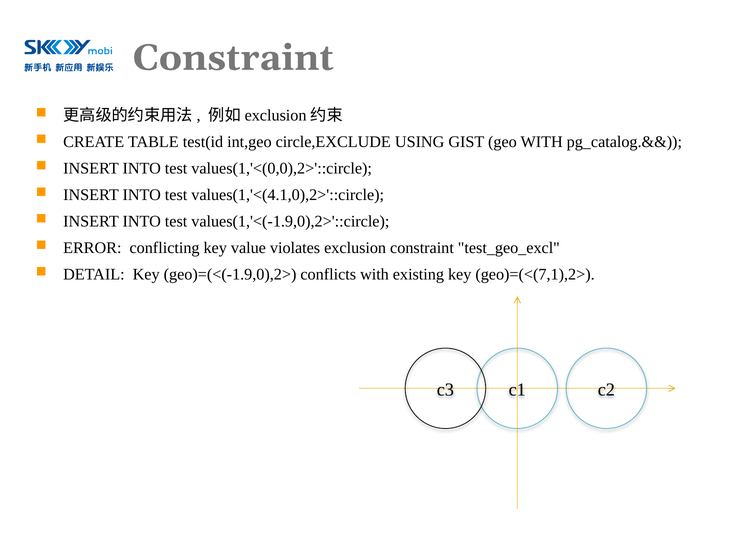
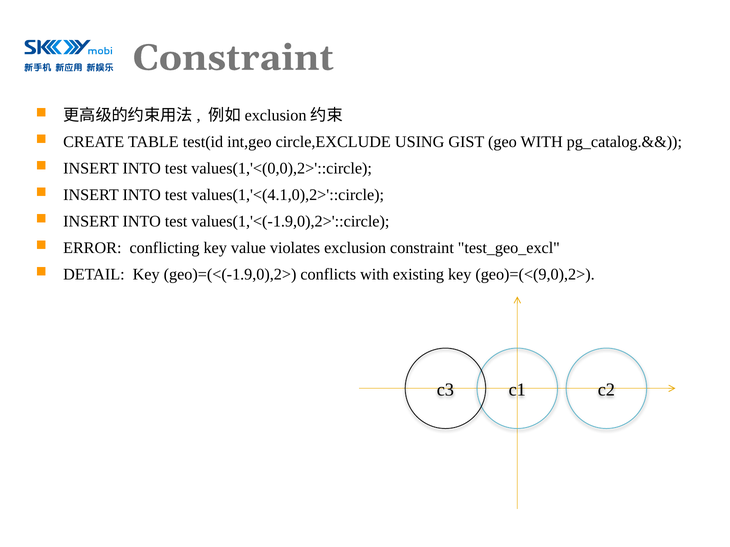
geo)=(<(7,1),2>: geo)=(<(7,1),2> -> geo)=(<(9,0),2> (535, 275)
